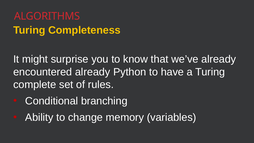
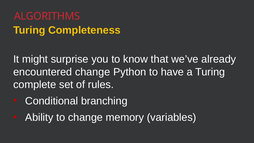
encountered already: already -> change (93, 72)
